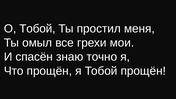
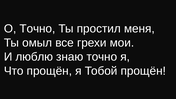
О Тобой: Тобой -> Точно (37, 29)
спасён: спасён -> люблю (34, 57)
